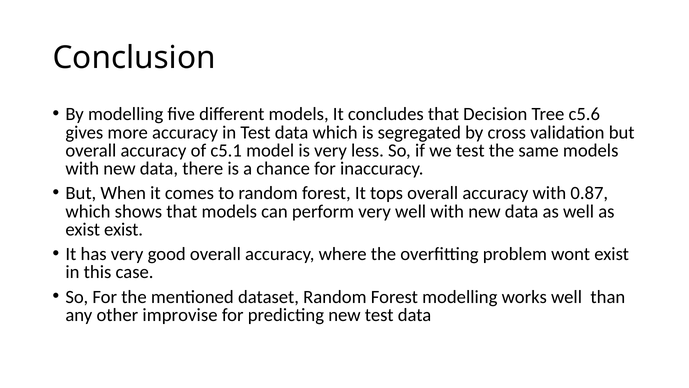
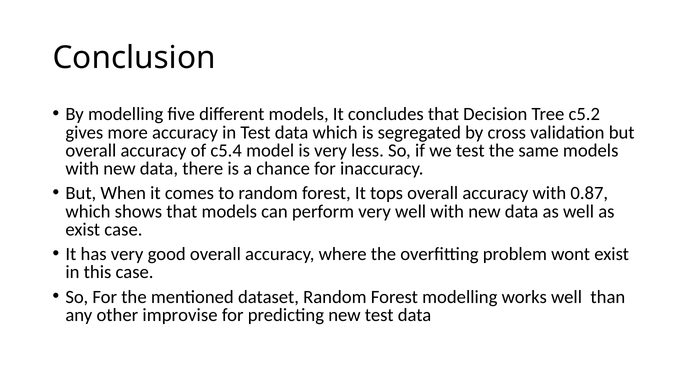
c5.6: c5.6 -> c5.2 (584, 114)
c5.1: c5.1 -> c5.4 (226, 150)
exist exist: exist -> case (123, 229)
